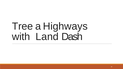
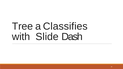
Highways: Highways -> Classifies (65, 26)
Land: Land -> Slide (47, 37)
